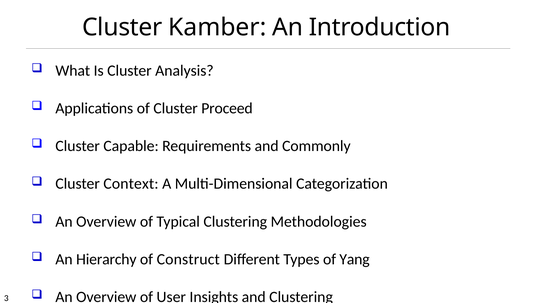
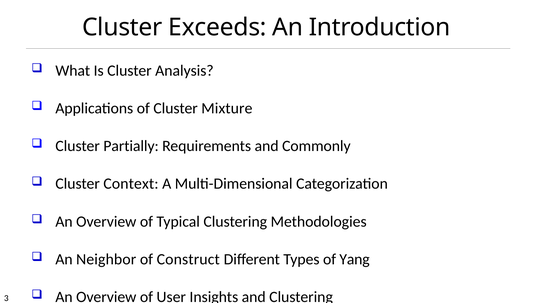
Kamber: Kamber -> Exceeds (217, 27)
Proceed: Proceed -> Mixture (227, 108)
Capable: Capable -> Partially (131, 146)
Hierarchy: Hierarchy -> Neighbor (106, 259)
